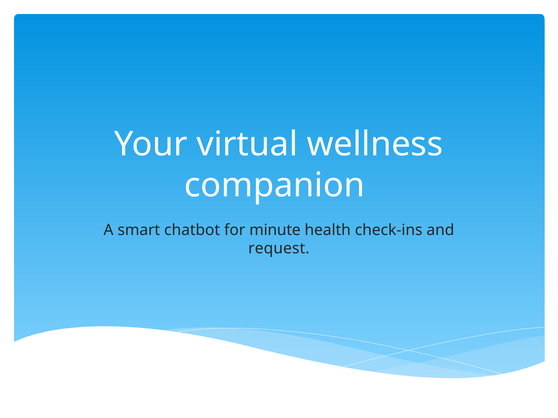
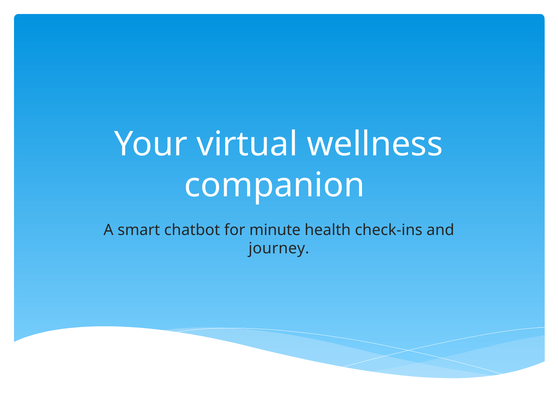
request: request -> journey (279, 249)
